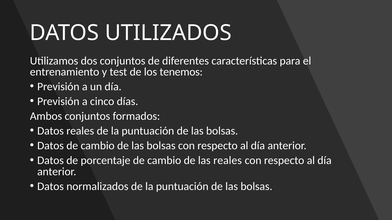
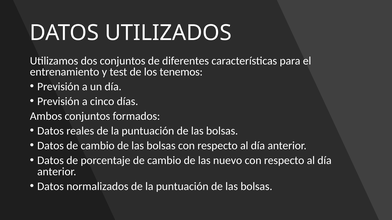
las reales: reales -> nuevo (228, 161)
